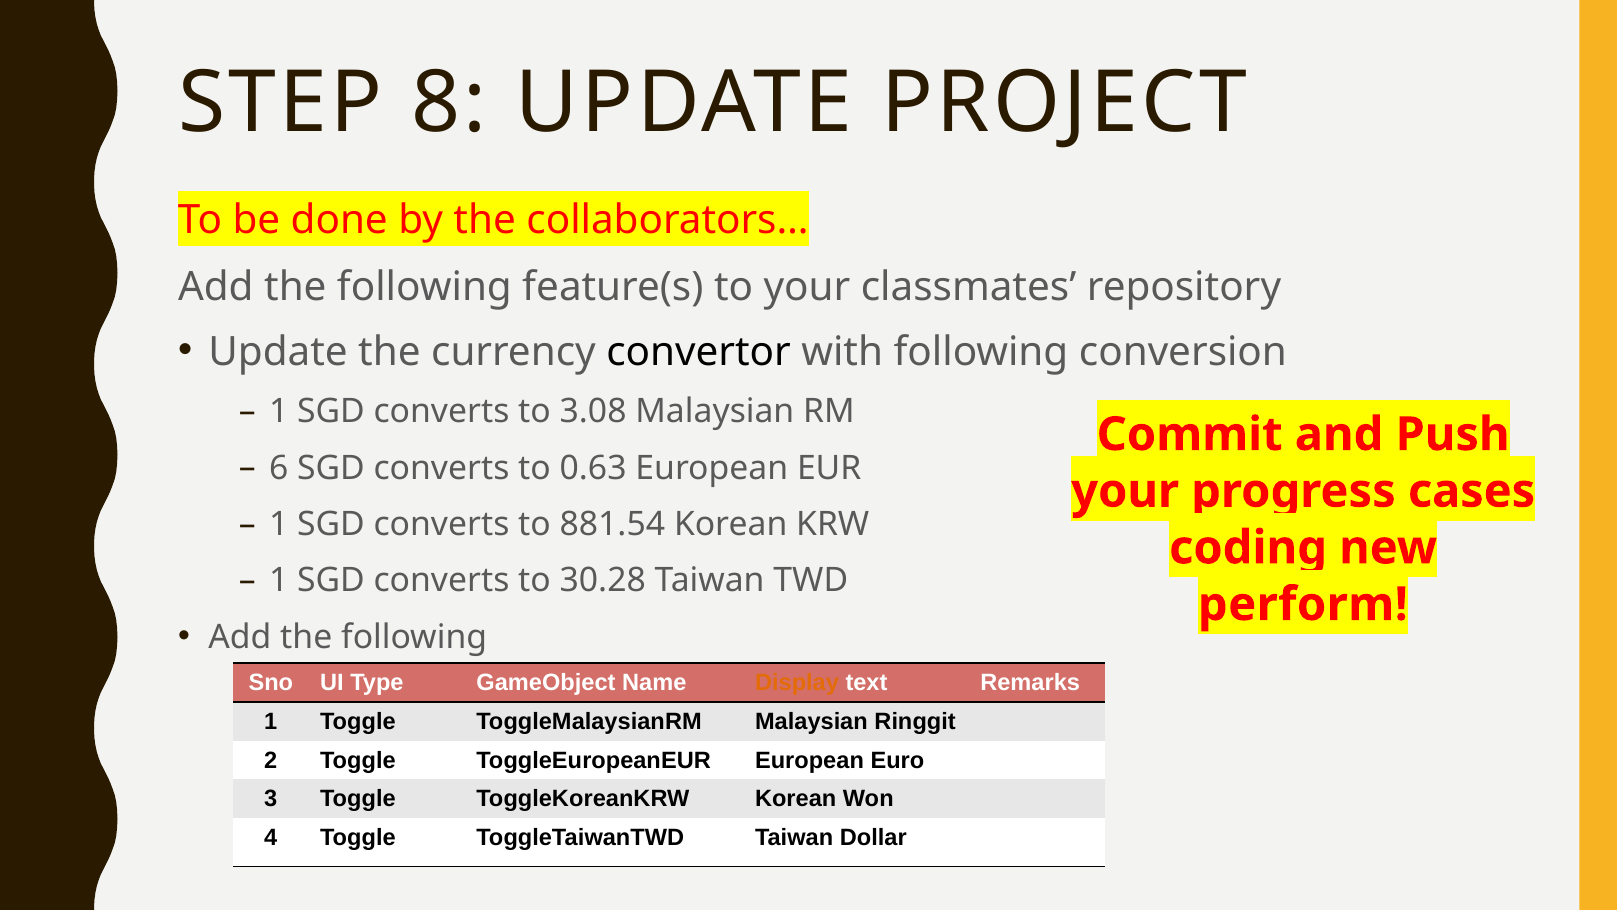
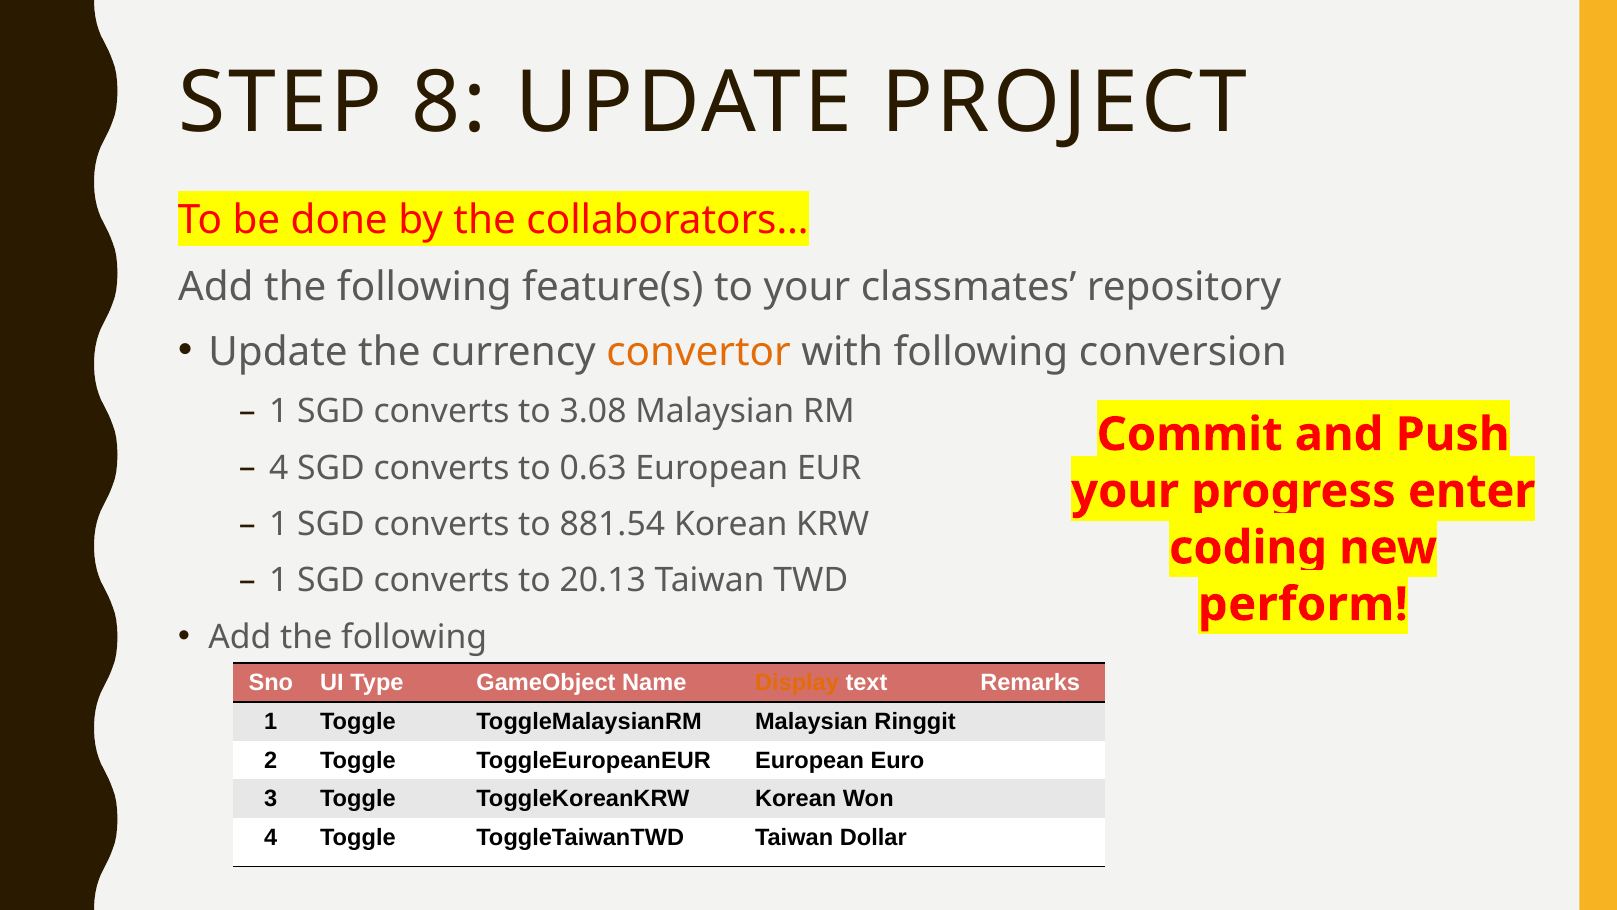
convertor colour: black -> orange (699, 352)
6: 6 -> 4 (279, 468)
cases: cases -> enter (1472, 491)
30.28: 30.28 -> 20.13 (603, 580)
